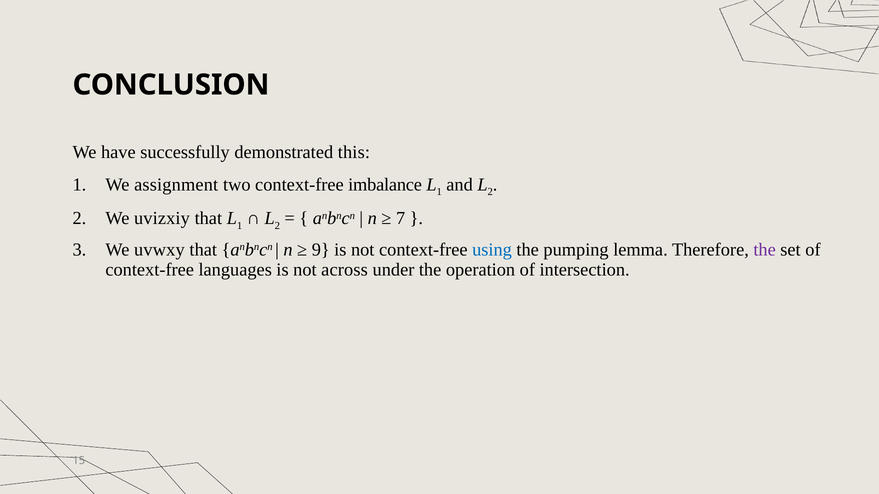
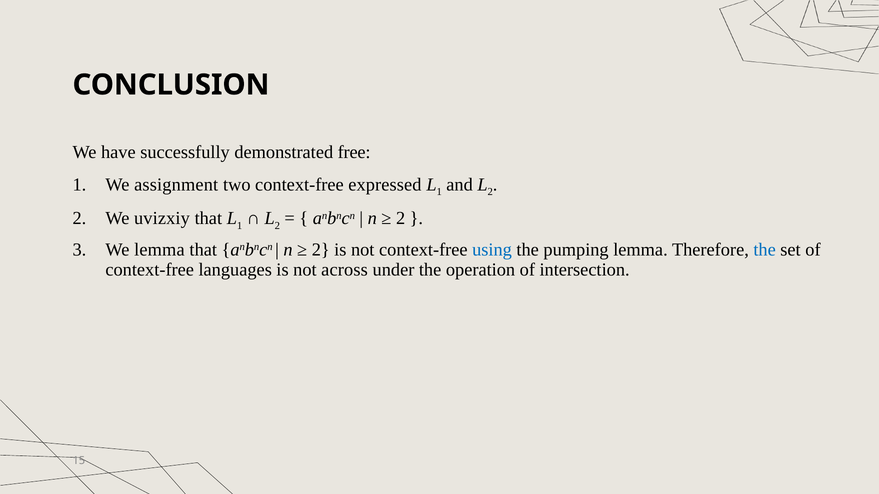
this: this -> free (354, 152)
imbalance: imbalance -> expressed (385, 185)
7: 7 -> 2 (401, 219)
We uvwxy: uvwxy -> lemma (159, 250)
9: 9 -> 2 (321, 250)
the colour: purple -> blue (765, 250)
